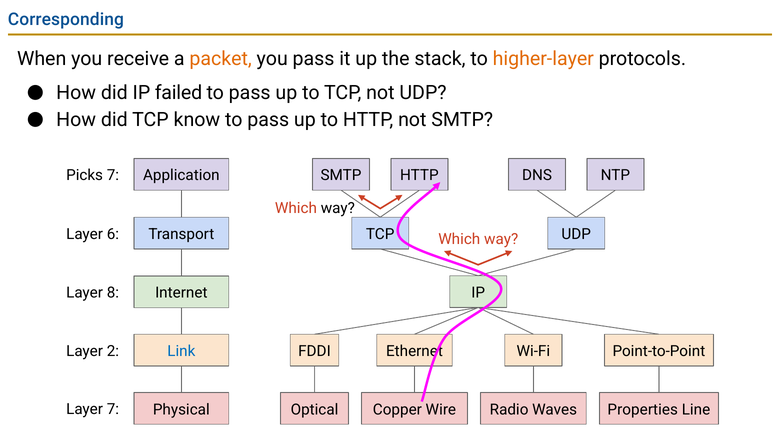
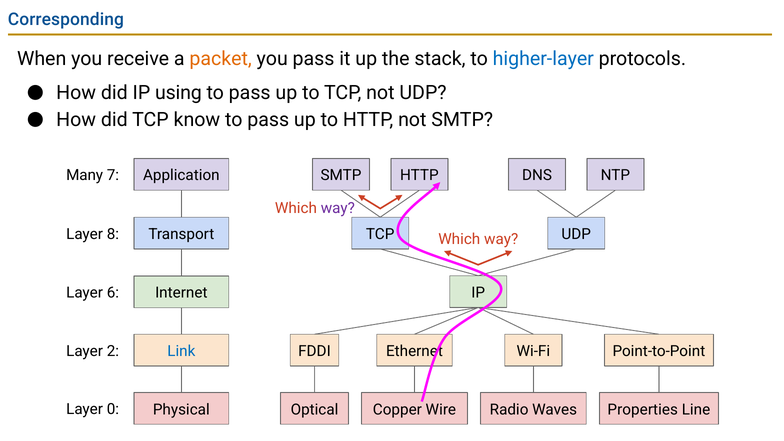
higher-layer colour: orange -> blue (543, 59)
failed: failed -> using (178, 93)
Picks: Picks -> Many (85, 175)
way colour: black -> purple (338, 208)
6: 6 -> 8 (113, 234)
8: 8 -> 6 (113, 293)
Layer 7: 7 -> 0 (113, 409)
